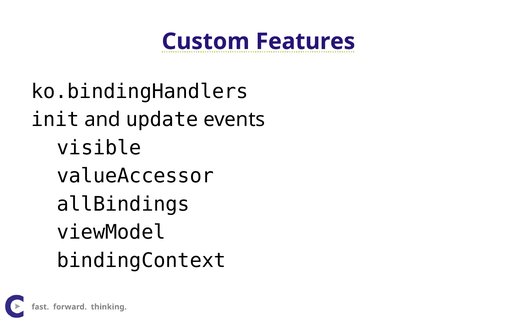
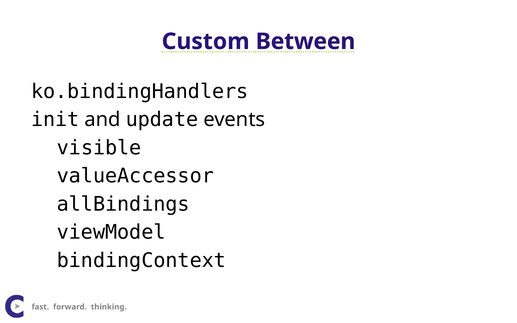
Features: Features -> Between (305, 41)
